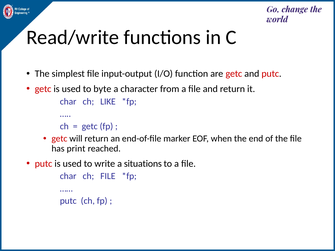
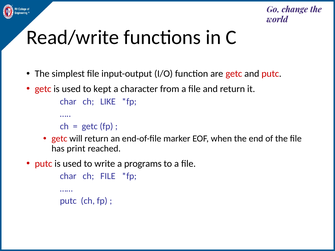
byte: byte -> kept (102, 89)
situations: situations -> programs (143, 164)
